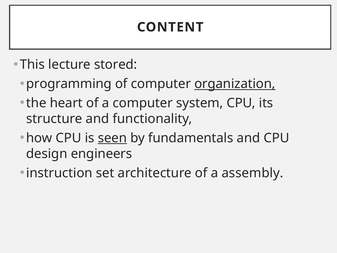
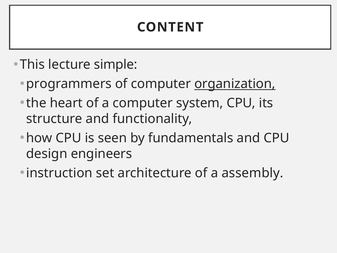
stored: stored -> simple (116, 65)
programming: programming -> programmers (69, 84)
seen underline: present -> none (112, 138)
